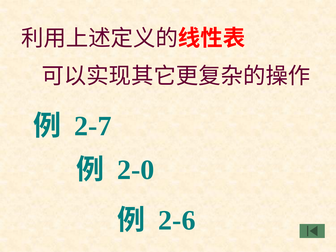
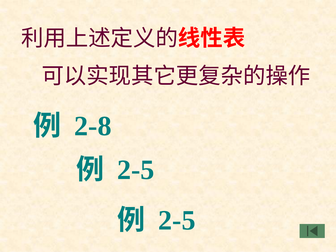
2-7: 2-7 -> 2-8 (93, 126)
2-0: 2-0 -> 2-5 (136, 170)
2-6: 2-6 -> 2-5 (177, 220)
